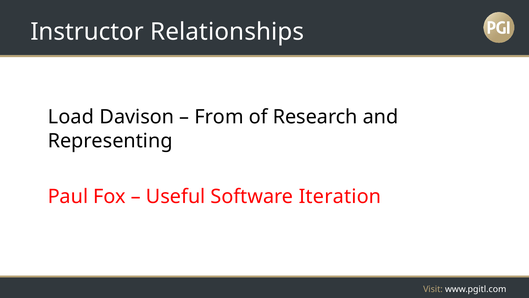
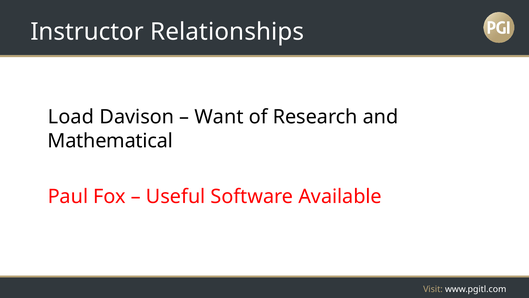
From: From -> Want (219, 117)
Representing: Representing -> Mathematical (110, 141)
Iteration: Iteration -> Available (340, 196)
